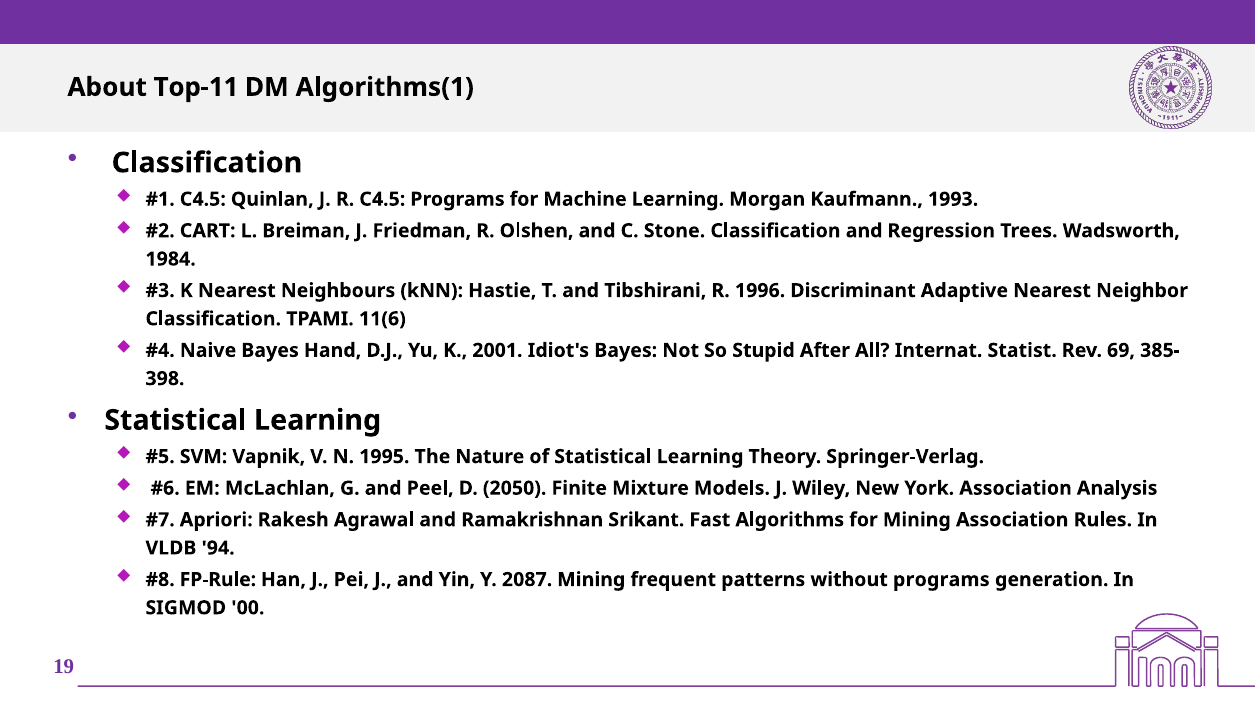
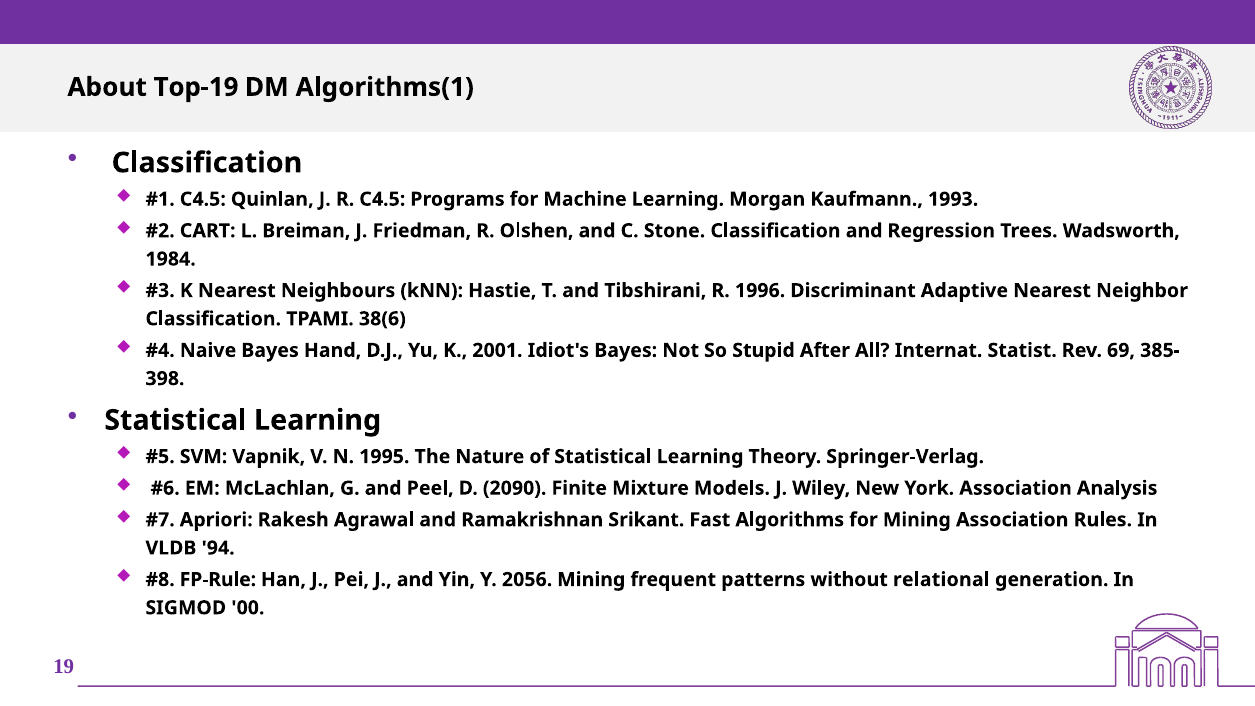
Top-11: Top-11 -> Top-19 (196, 87)
11(6: 11(6 -> 38(6 (382, 319)
2050: 2050 -> 2090 (515, 488)
2087: 2087 -> 2056 (527, 580)
without programs: programs -> relational (941, 580)
